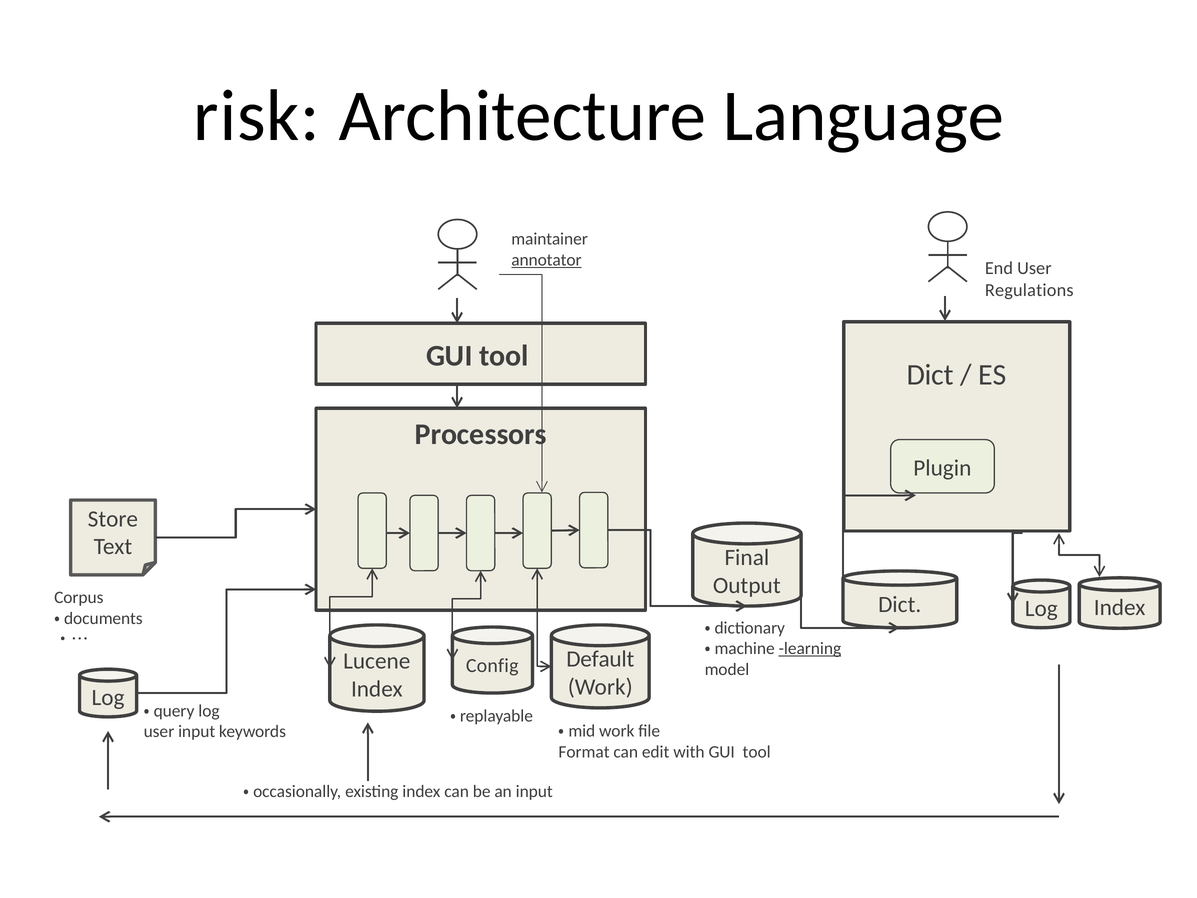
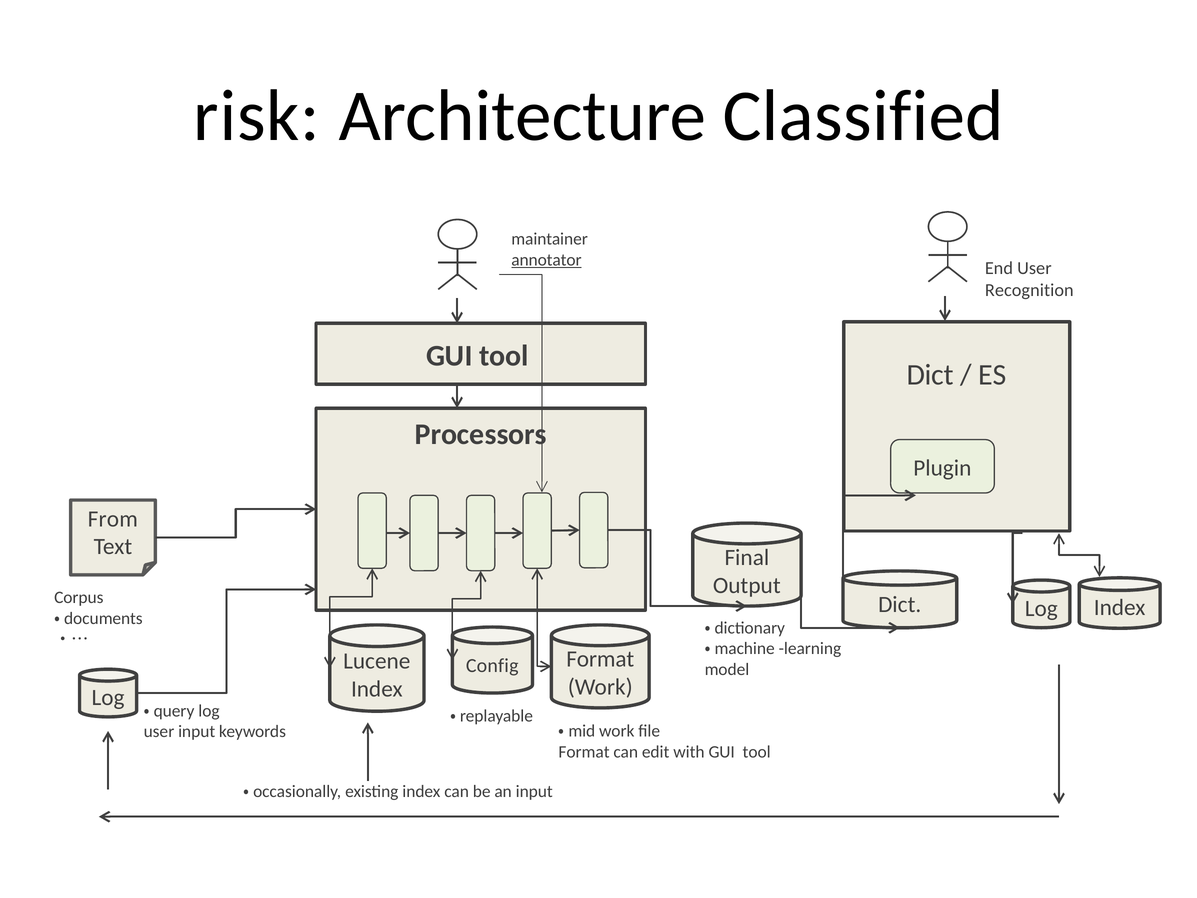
Language: Language -> Classified (863, 116)
Regulations: Regulations -> Recognition (1029, 290)
Store: Store -> From (113, 519)
learning underline: present -> none (810, 648)
Default: Default -> Format (600, 659)
